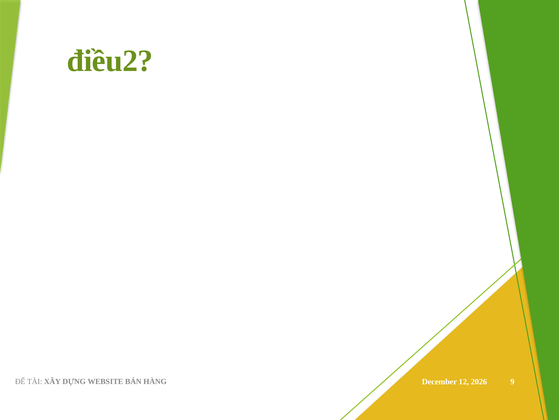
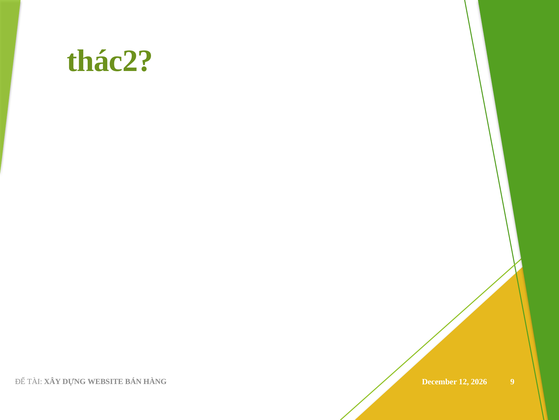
điều2: điều2 -> thác2 (110, 61)
